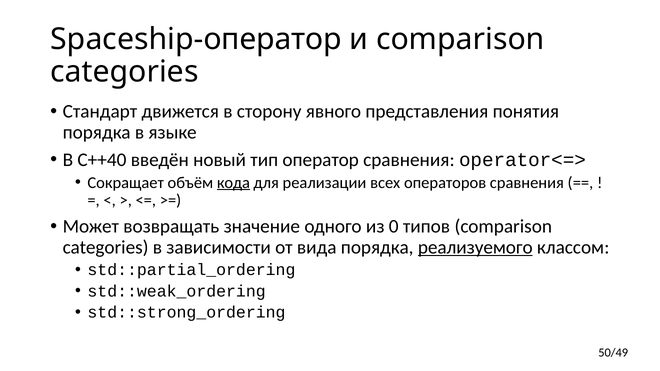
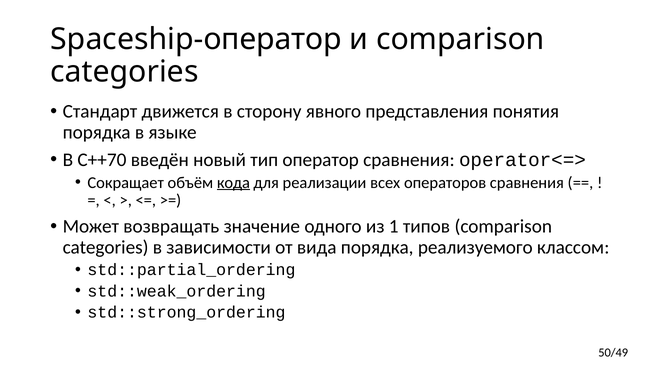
C++40: C++40 -> C++70 (102, 160)
0: 0 -> 1 (394, 227)
реализуемого underline: present -> none (475, 247)
